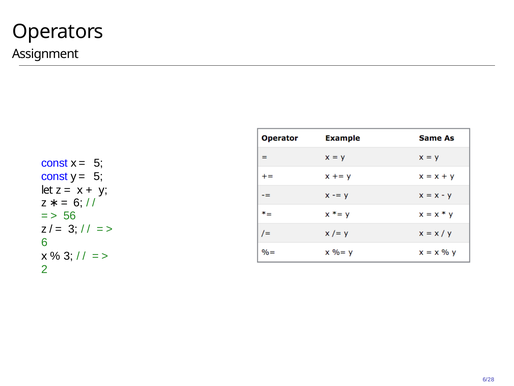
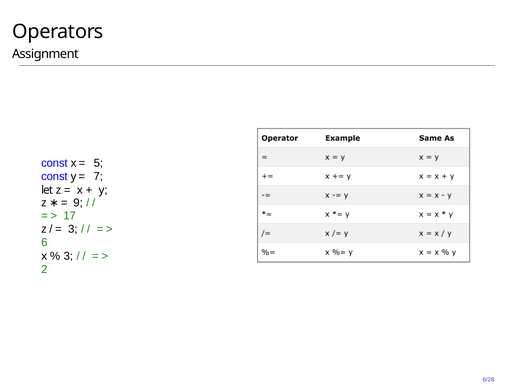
5: 5 -> 7 (98, 176)
6: 6 -> 9 (78, 203)
56: 56 -> 17 (70, 216)
